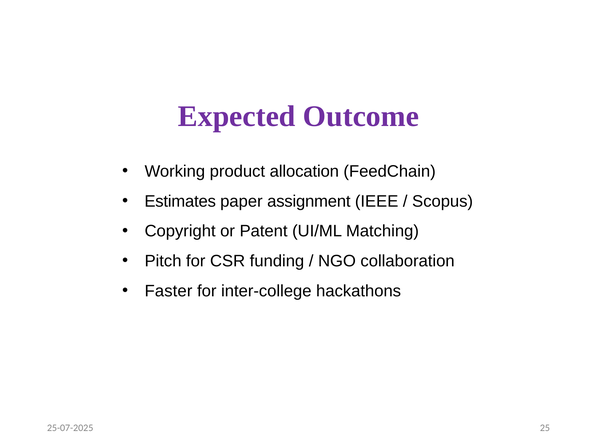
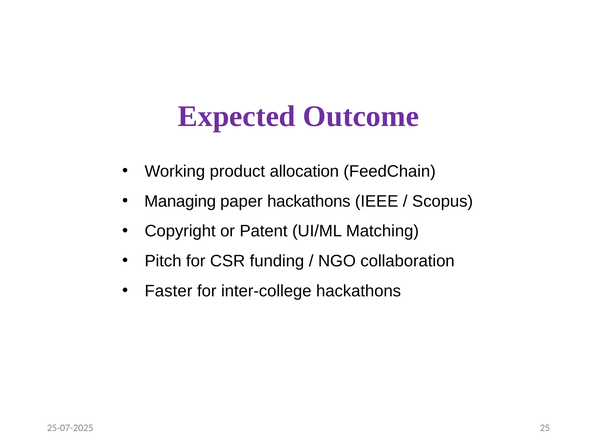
Estimates: Estimates -> Managing (180, 201)
paper assignment: assignment -> hackathons (309, 201)
